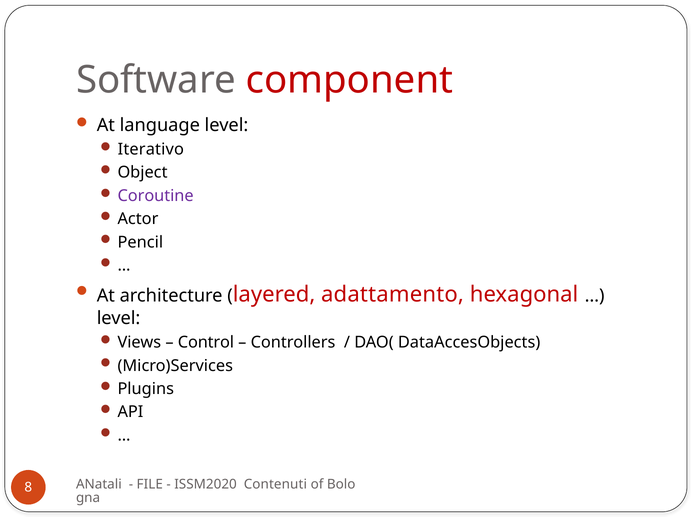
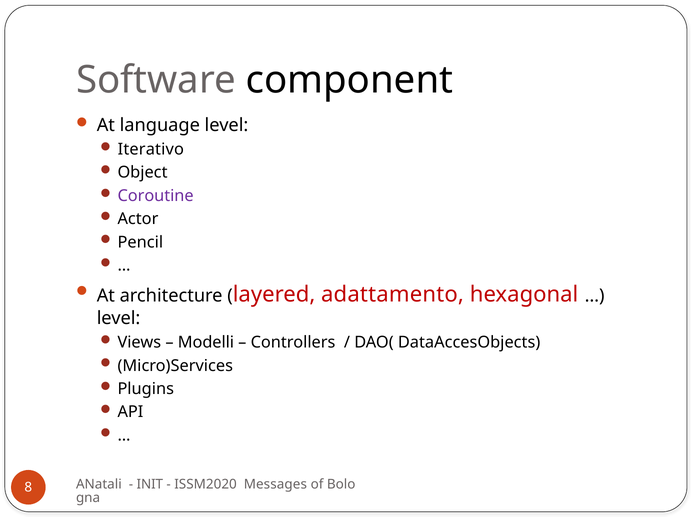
component colour: red -> black (349, 80)
Control: Control -> Modelli (206, 343)
FILE: FILE -> INIT (150, 484)
Contenuti: Contenuti -> Messages (275, 484)
